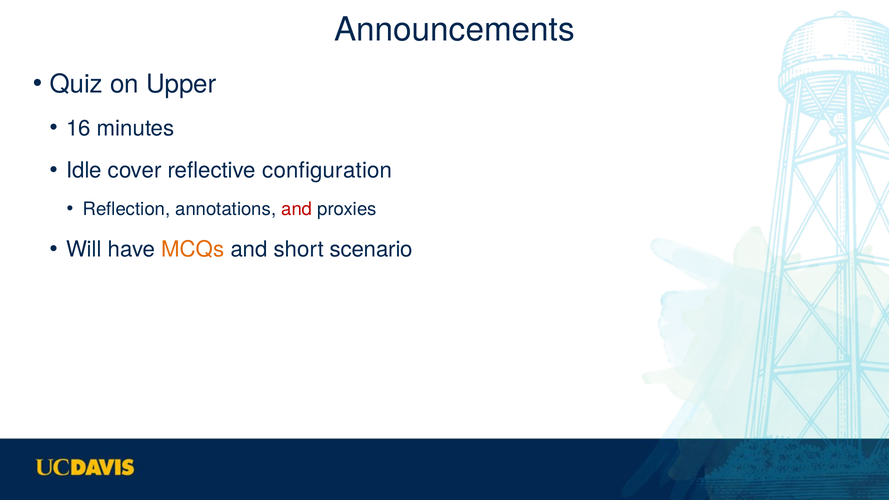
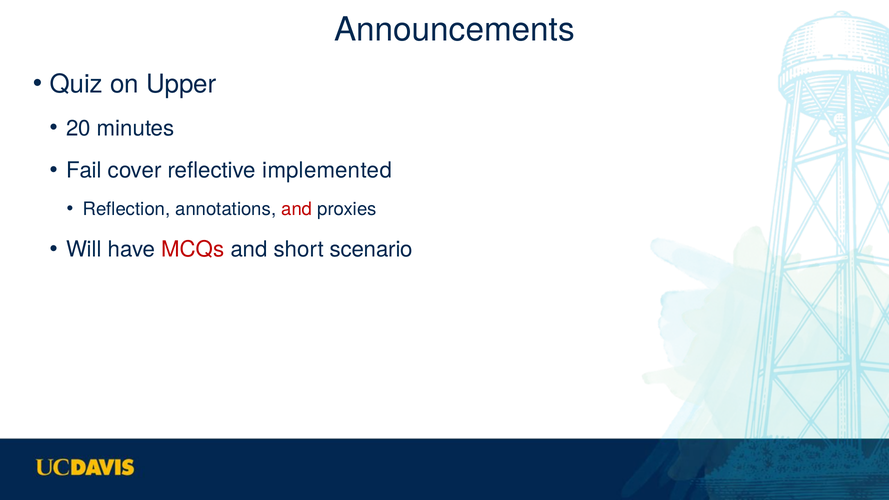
16: 16 -> 20 (78, 128)
Idle: Idle -> Fail (84, 171)
configuration: configuration -> implemented (327, 171)
MCQs colour: orange -> red (193, 250)
